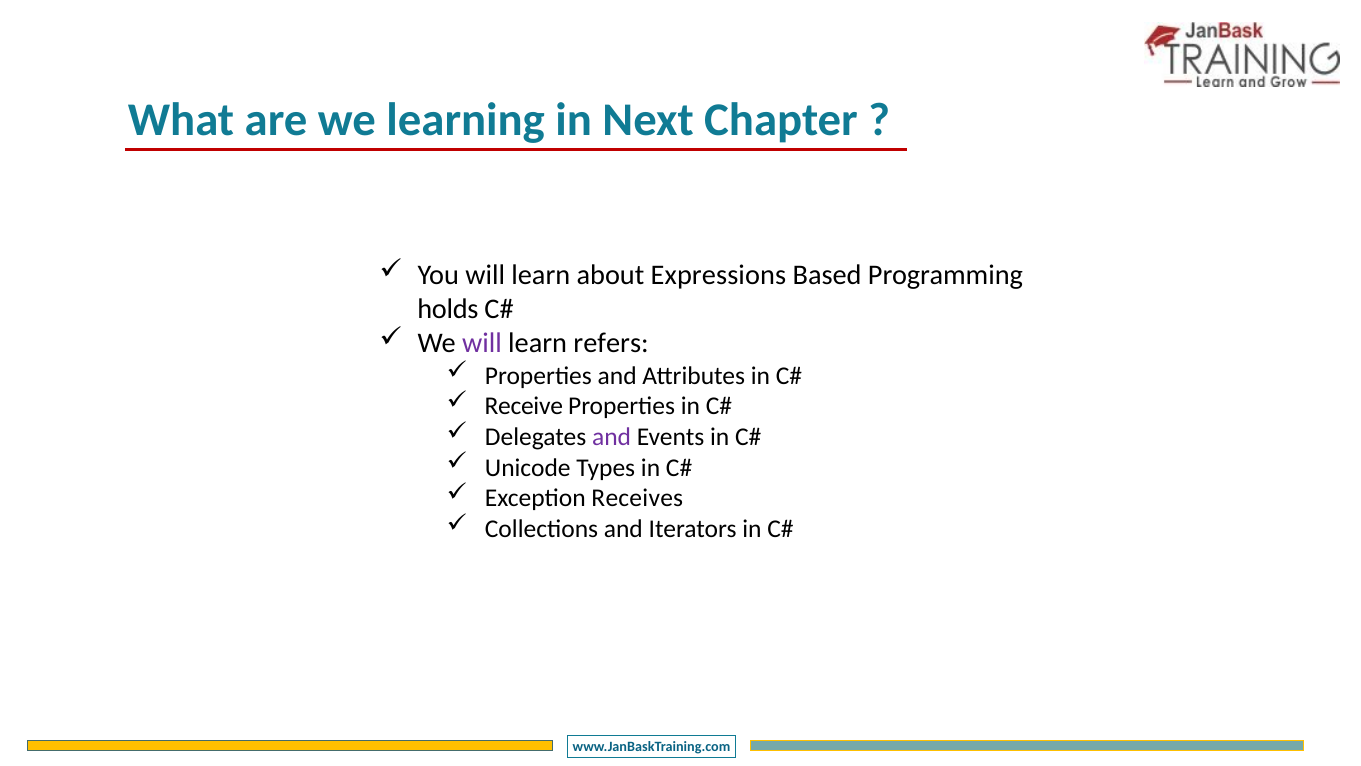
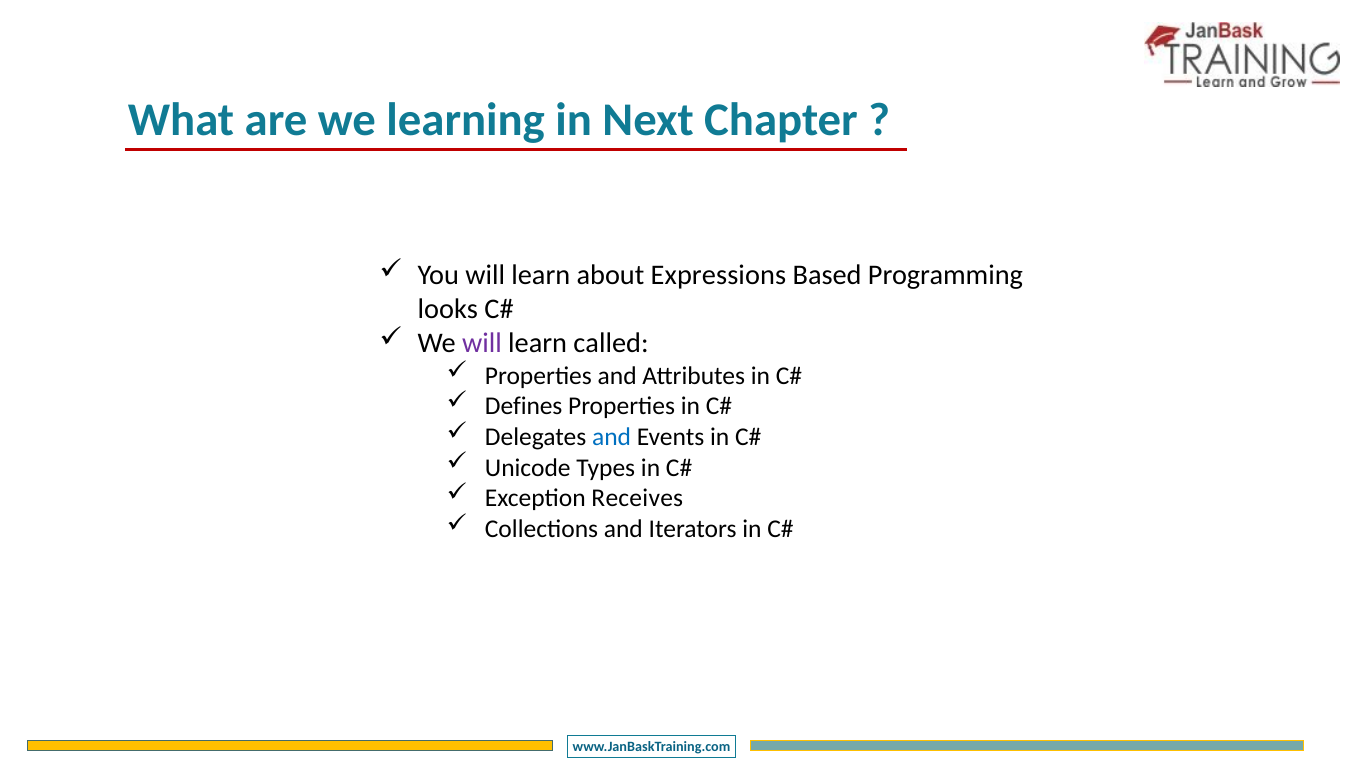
holds: holds -> looks (448, 309)
refers: refers -> called (611, 343)
Receive: Receive -> Defines (524, 406)
and colour: purple -> blue (612, 437)
